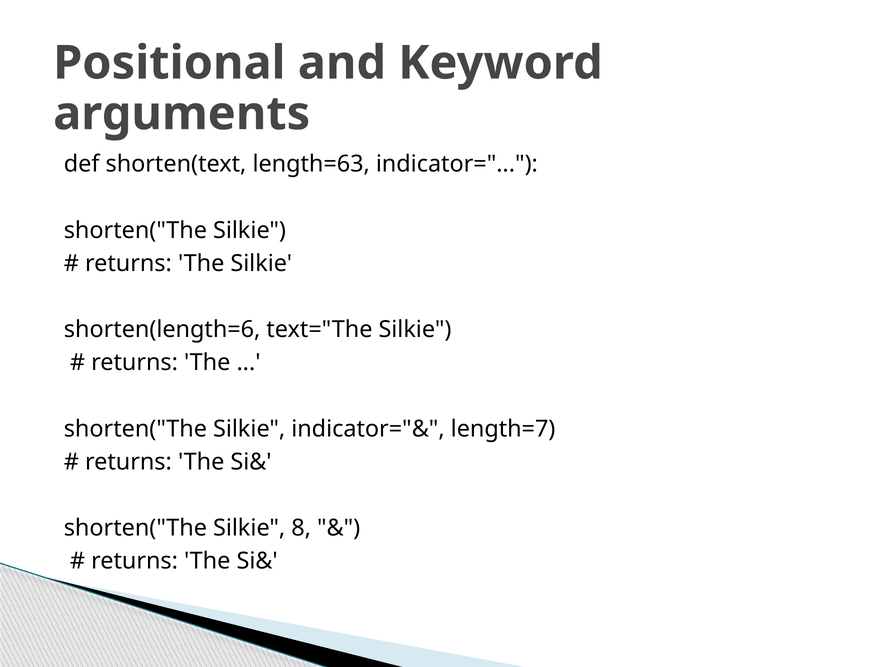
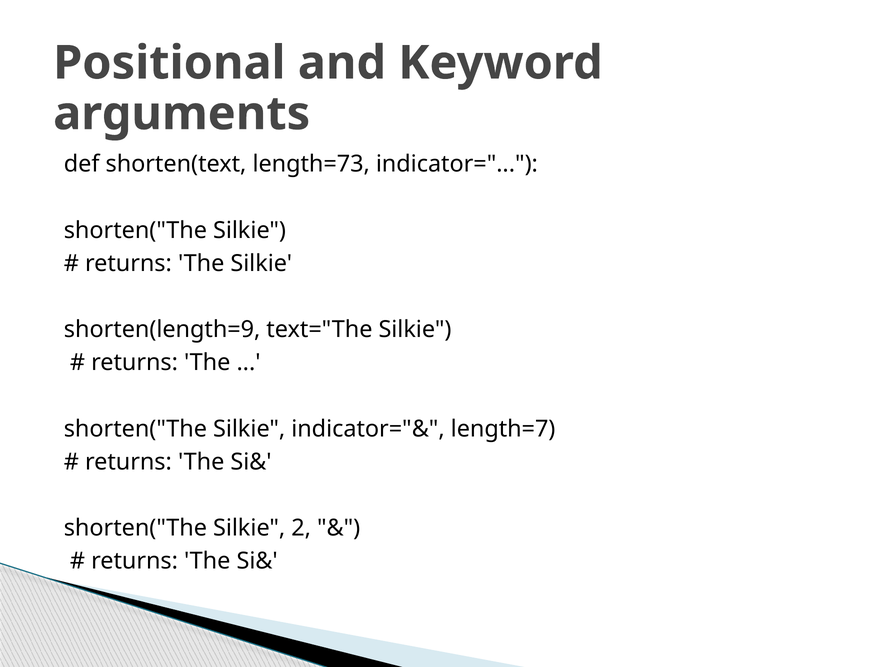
length=63: length=63 -> length=73 (311, 164)
shorten(length=6: shorten(length=6 -> shorten(length=9 (162, 329)
8: 8 -> 2 (301, 528)
